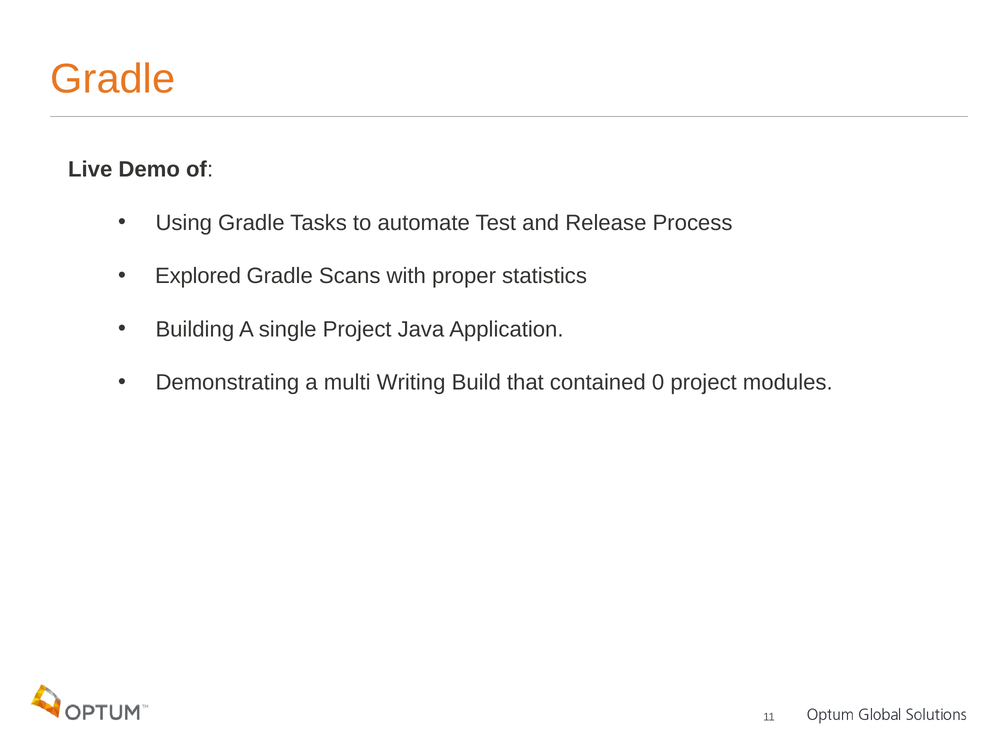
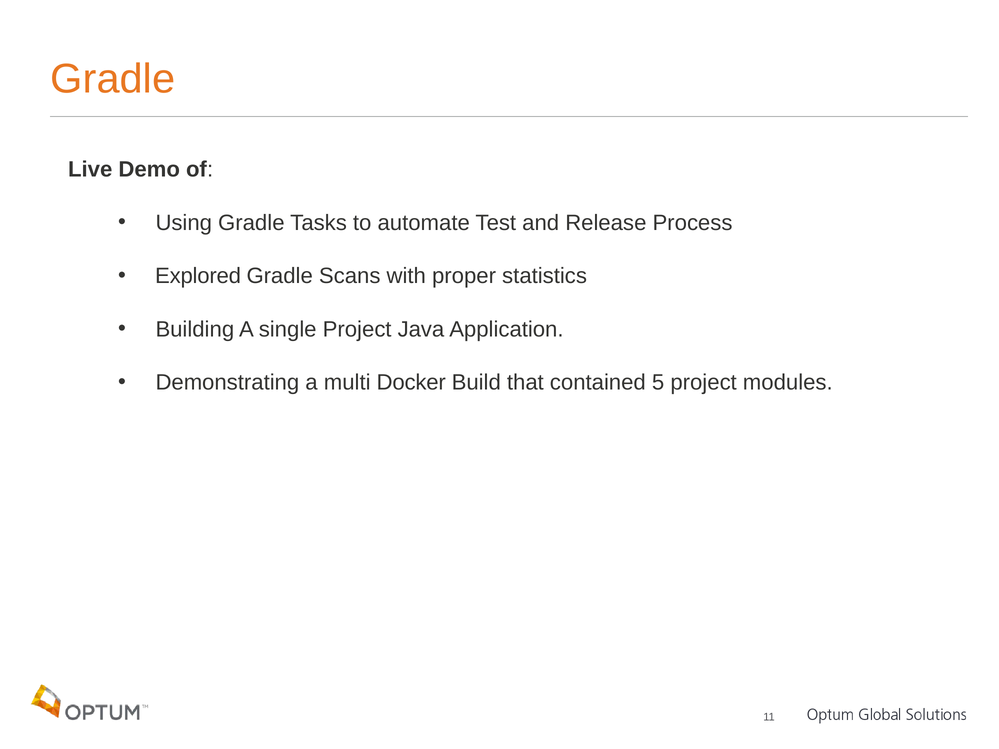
Writing: Writing -> Docker (411, 383)
0: 0 -> 5 (658, 383)
